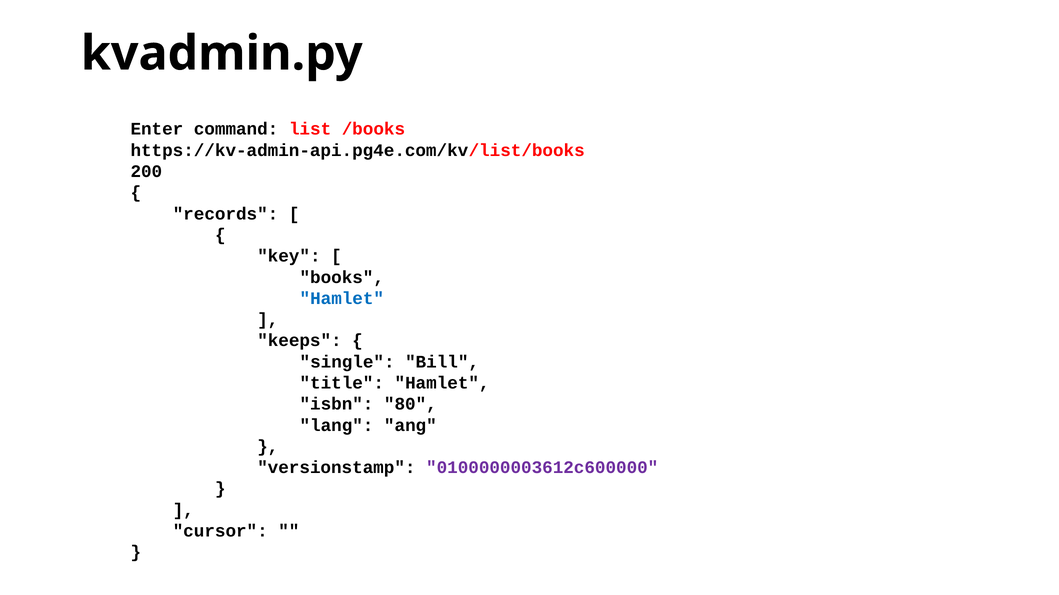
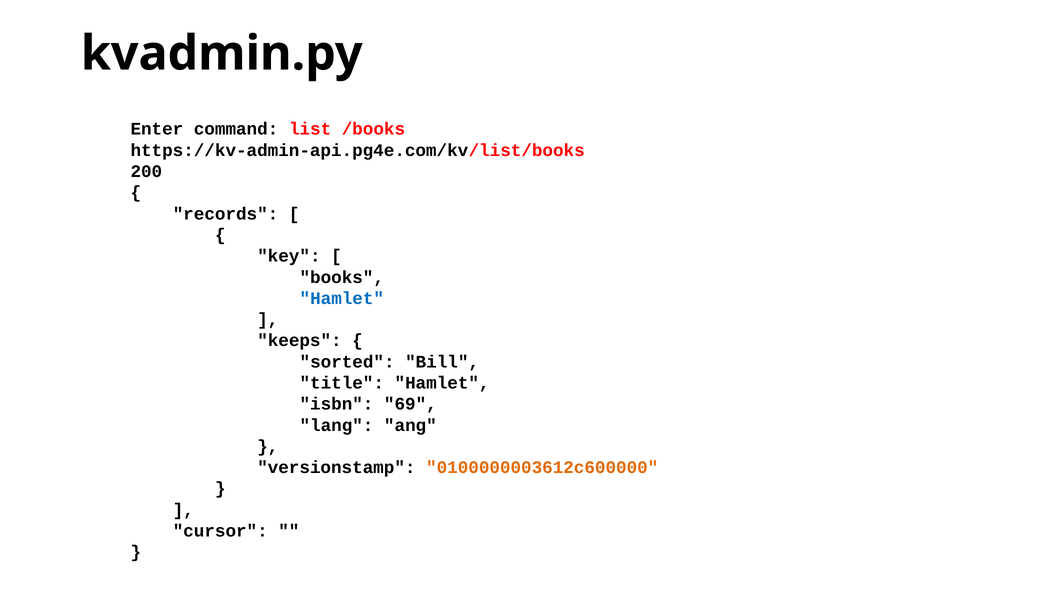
single: single -> sorted (347, 362)
80: 80 -> 69 (410, 405)
0100000003612c600000 colour: purple -> orange (542, 468)
